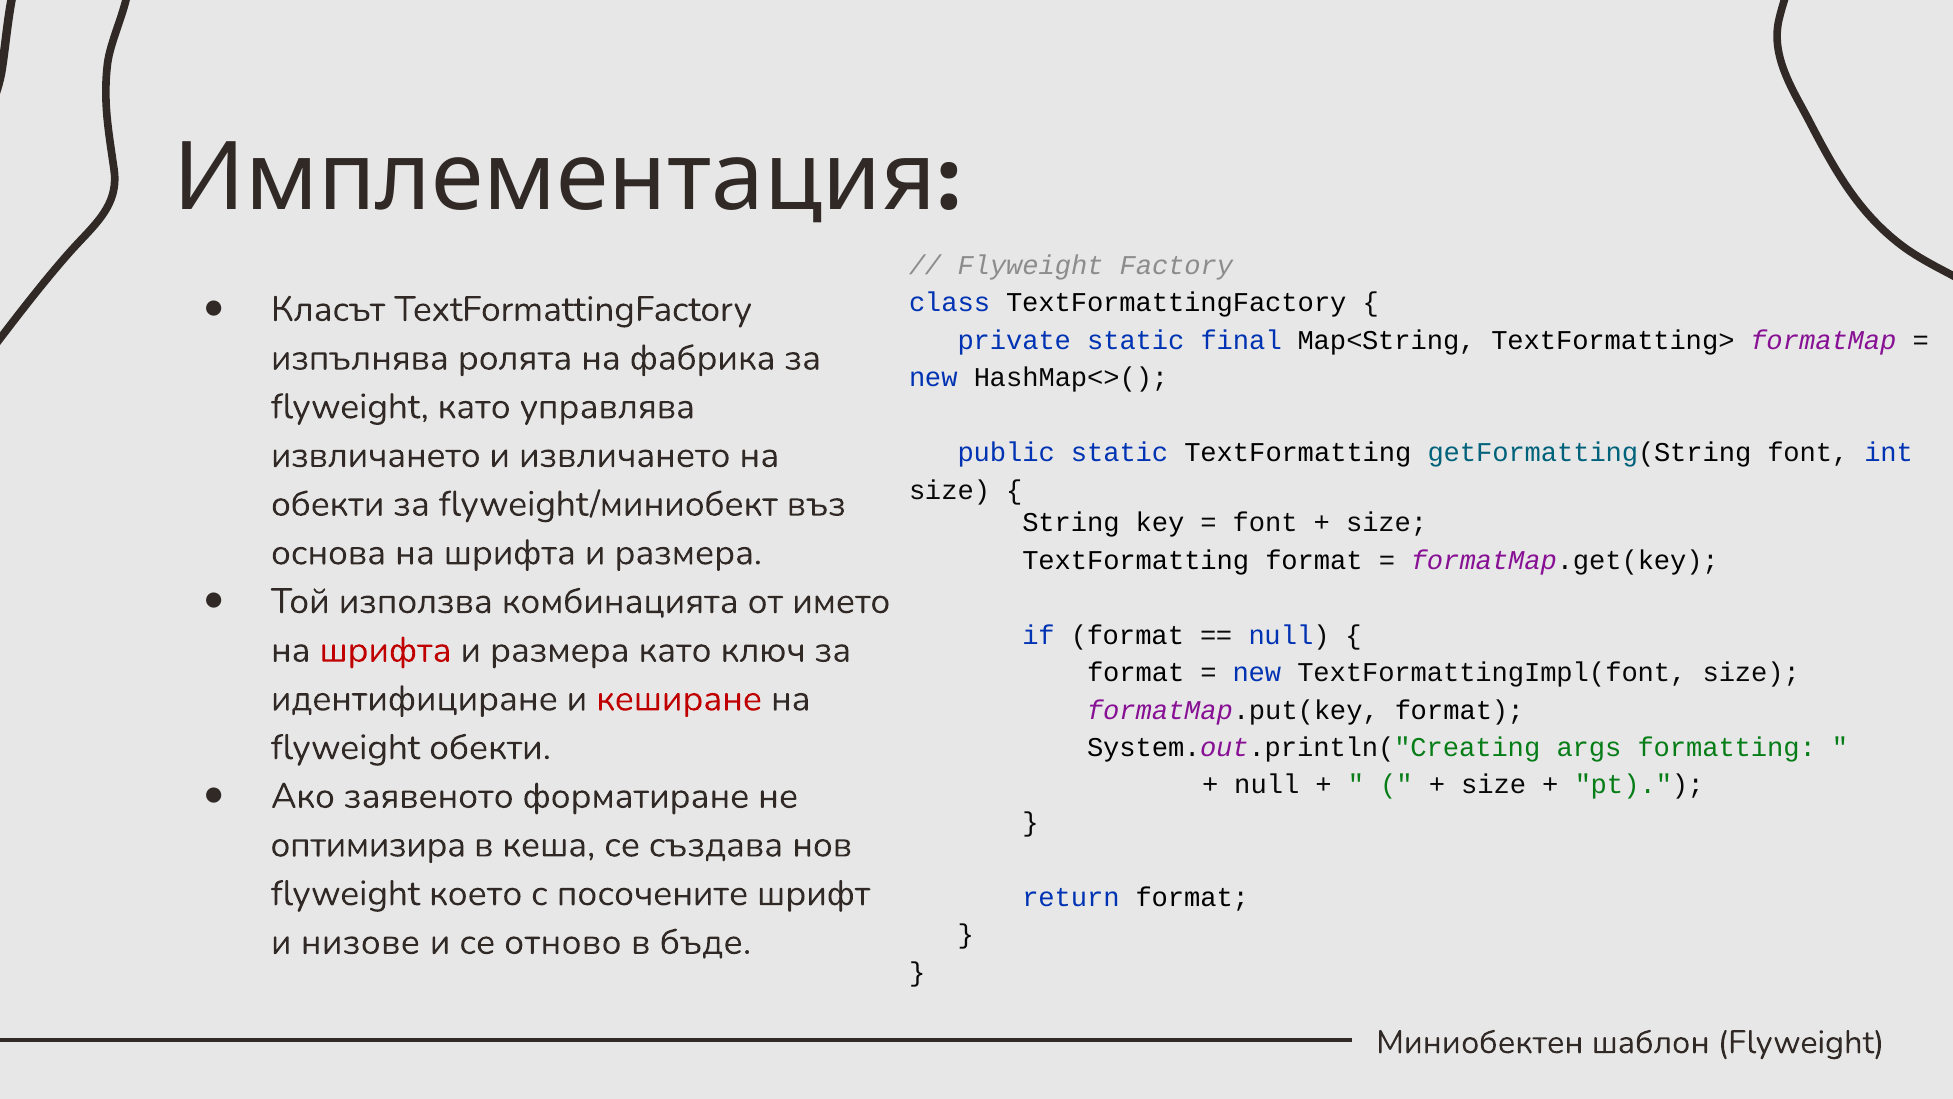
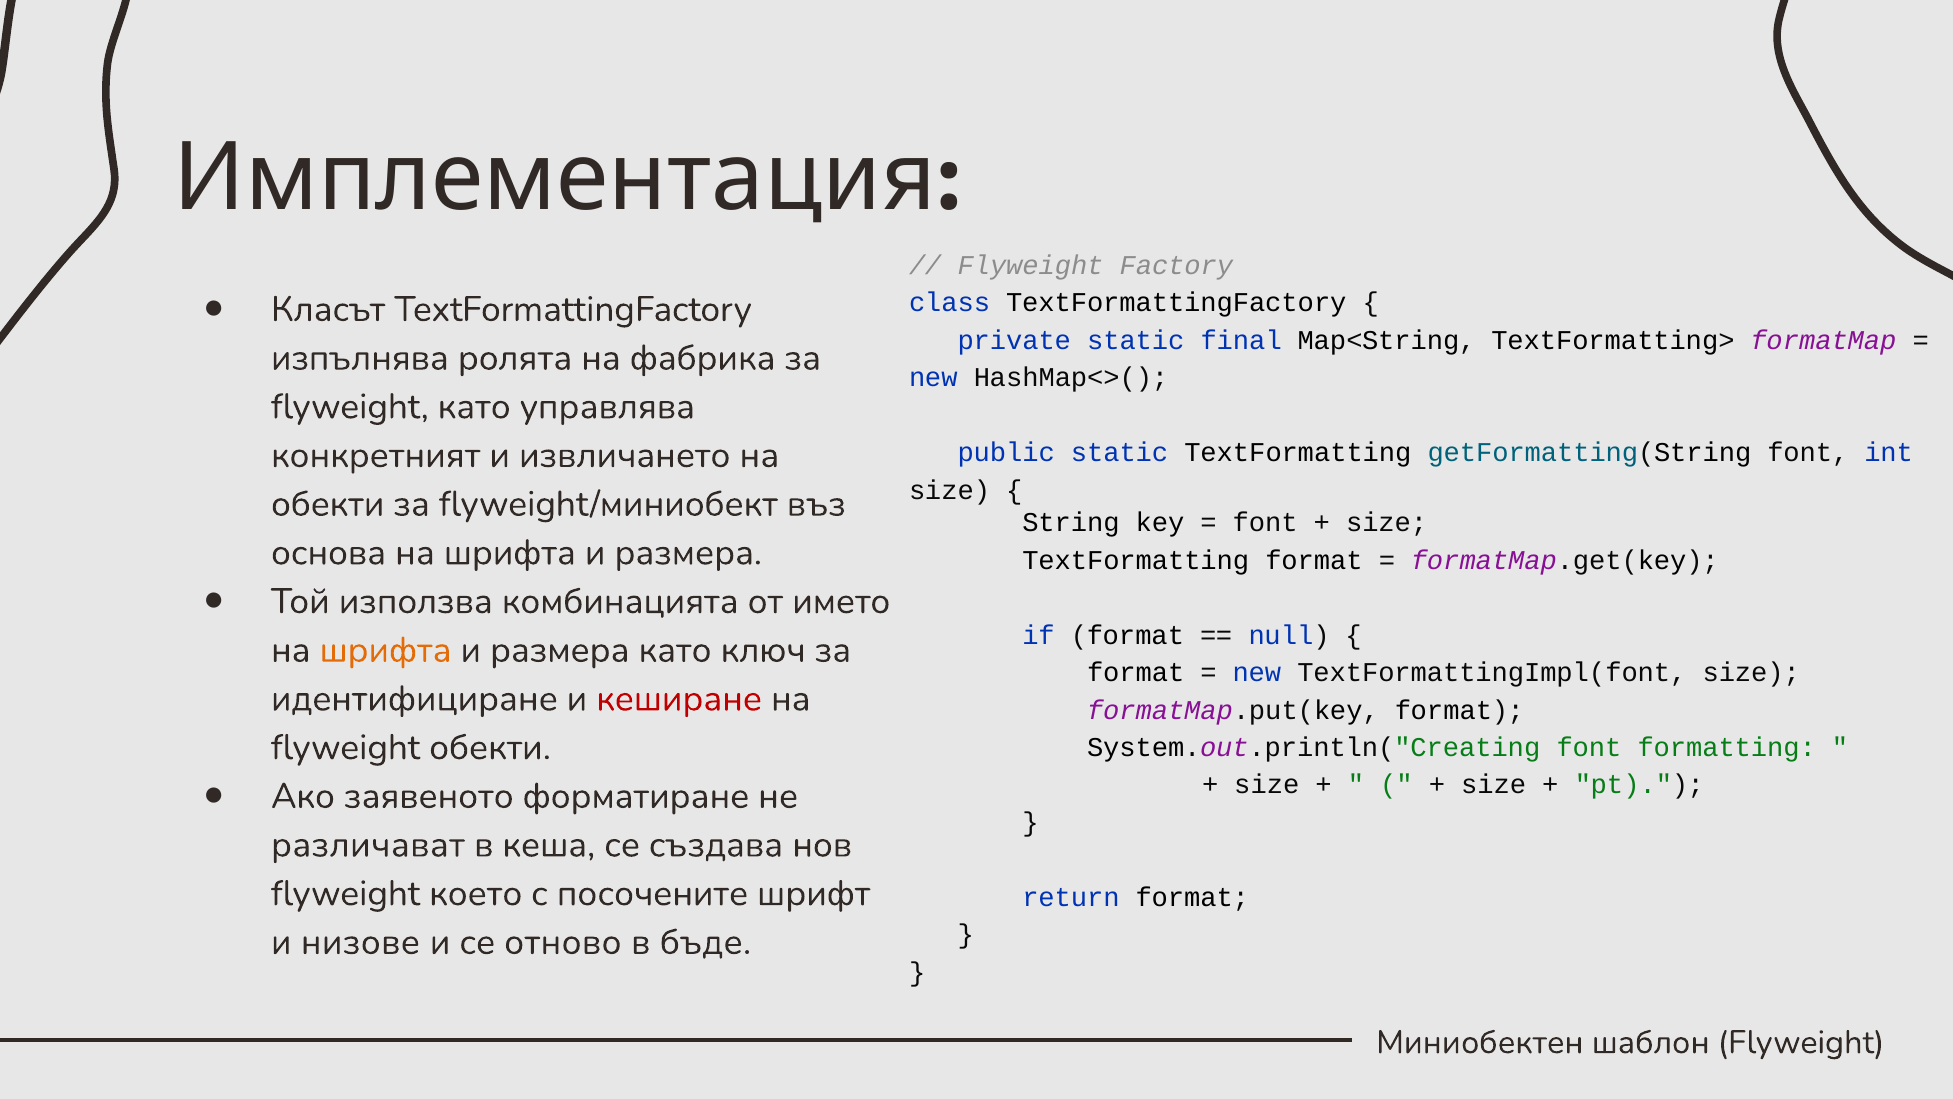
извличането: извличането -> конкретният (376, 455)
шрифта colour: red -> orange (386, 650)
System.out.println("Creating args: args -> font (1589, 747)
null: null -> size (1267, 785)
оптимизира: оптимизира -> различават (368, 845)
